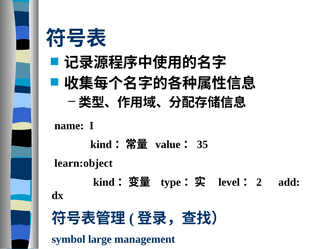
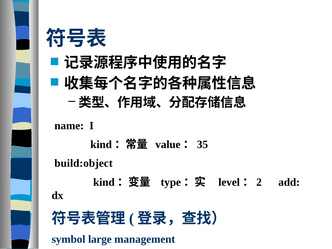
learn:object: learn:object -> build:object (84, 163)
